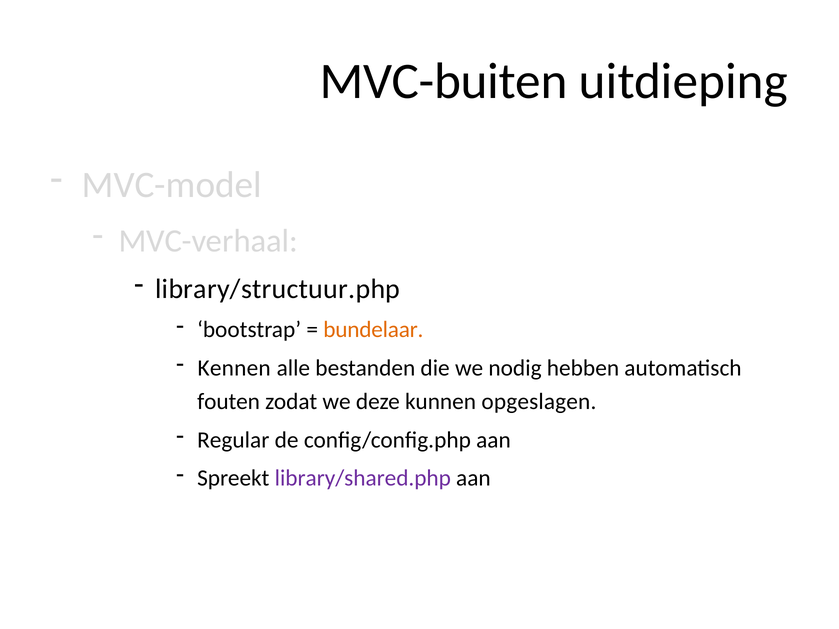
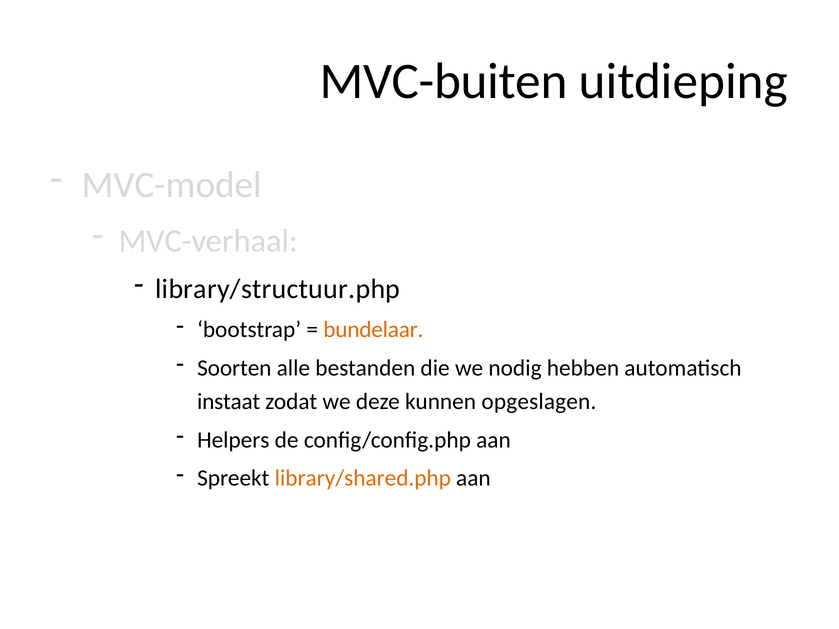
Kennen: Kennen -> Soorten (234, 368)
fouten: fouten -> instaat (229, 402)
Regular: Regular -> Helpers (233, 440)
library/shared.php colour: purple -> orange (363, 478)
